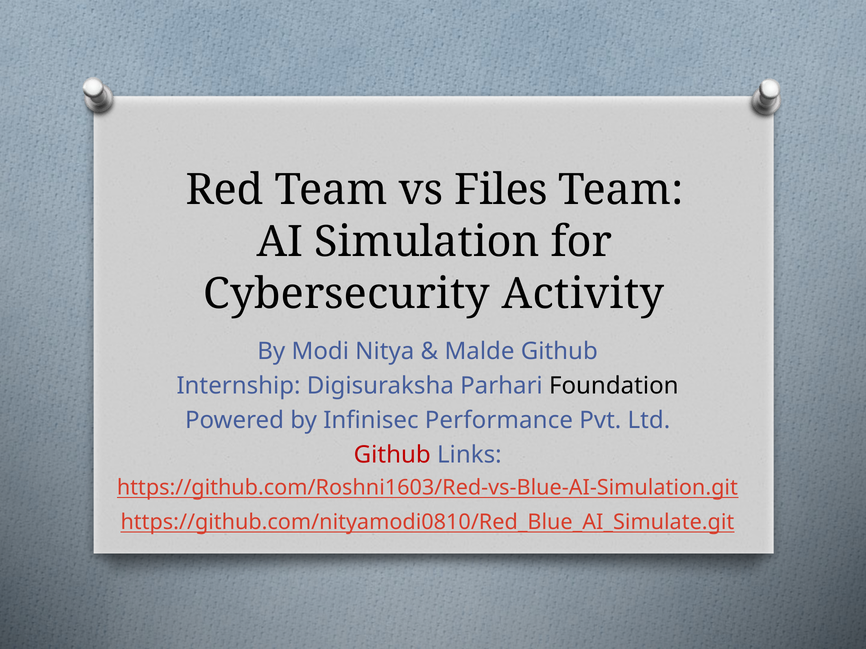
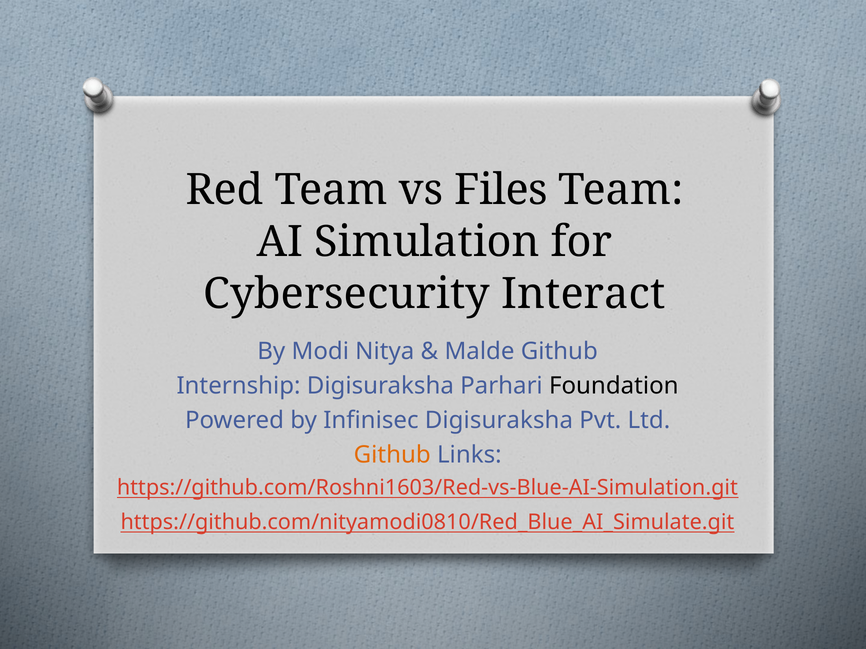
Activity: Activity -> Interact (583, 294)
Infinisec Performance: Performance -> Digisuraksha (499, 421)
Github colour: red -> orange (392, 455)
